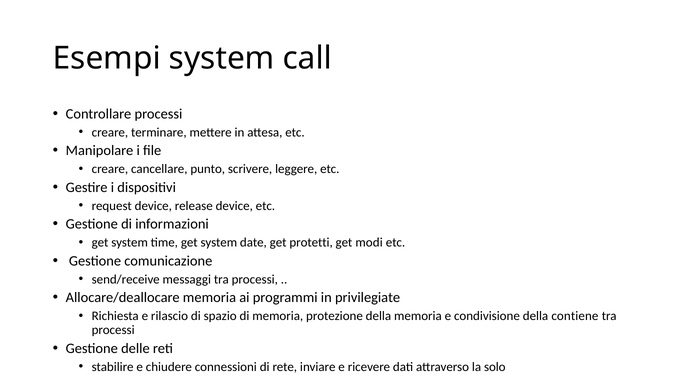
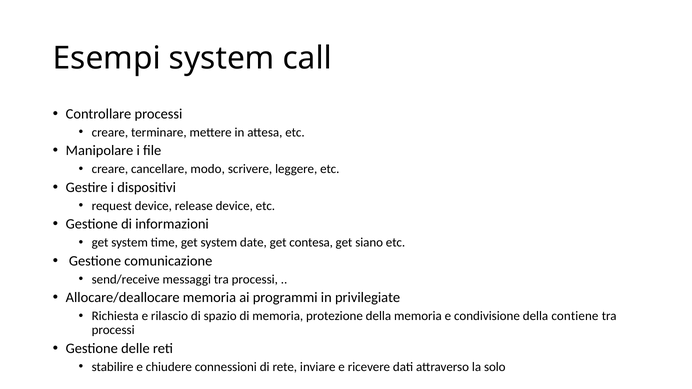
punto: punto -> modo (208, 169)
protetti: protetti -> contesa (311, 243)
modi: modi -> siano (369, 243)
